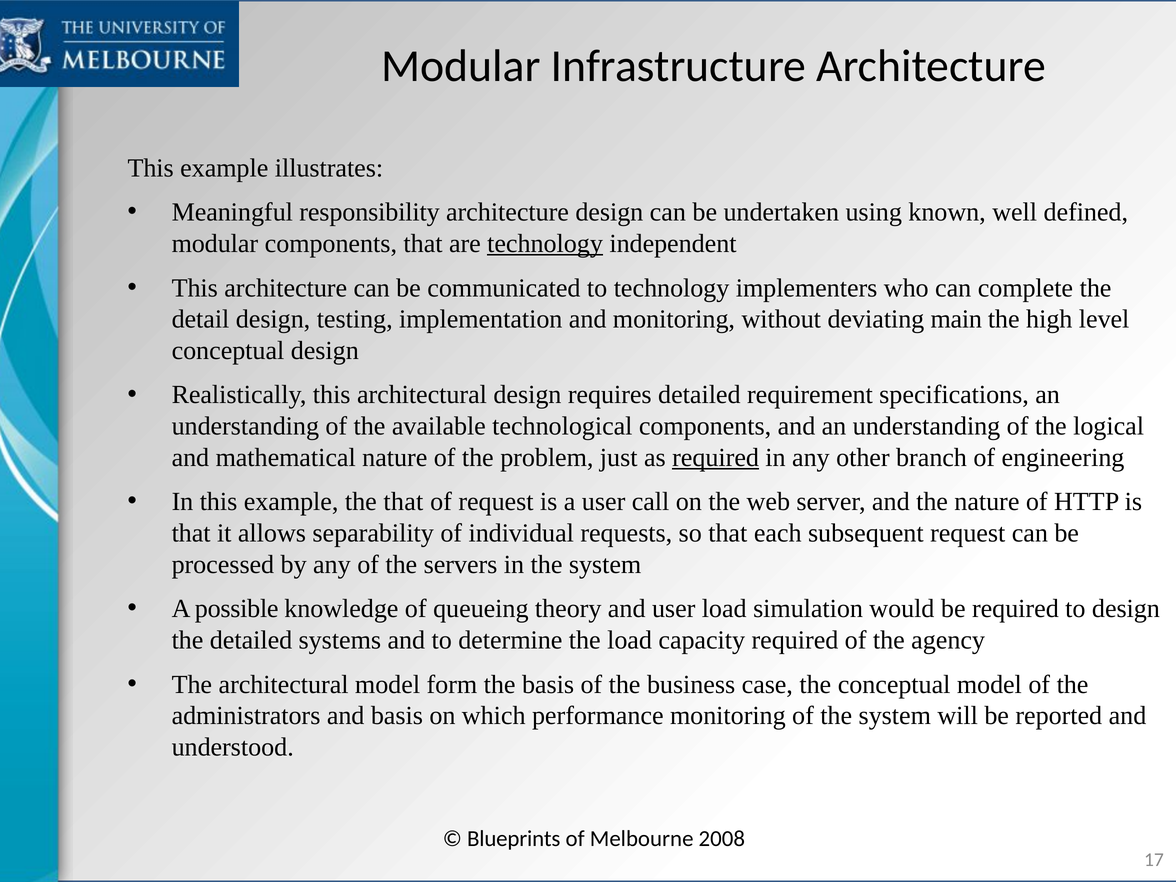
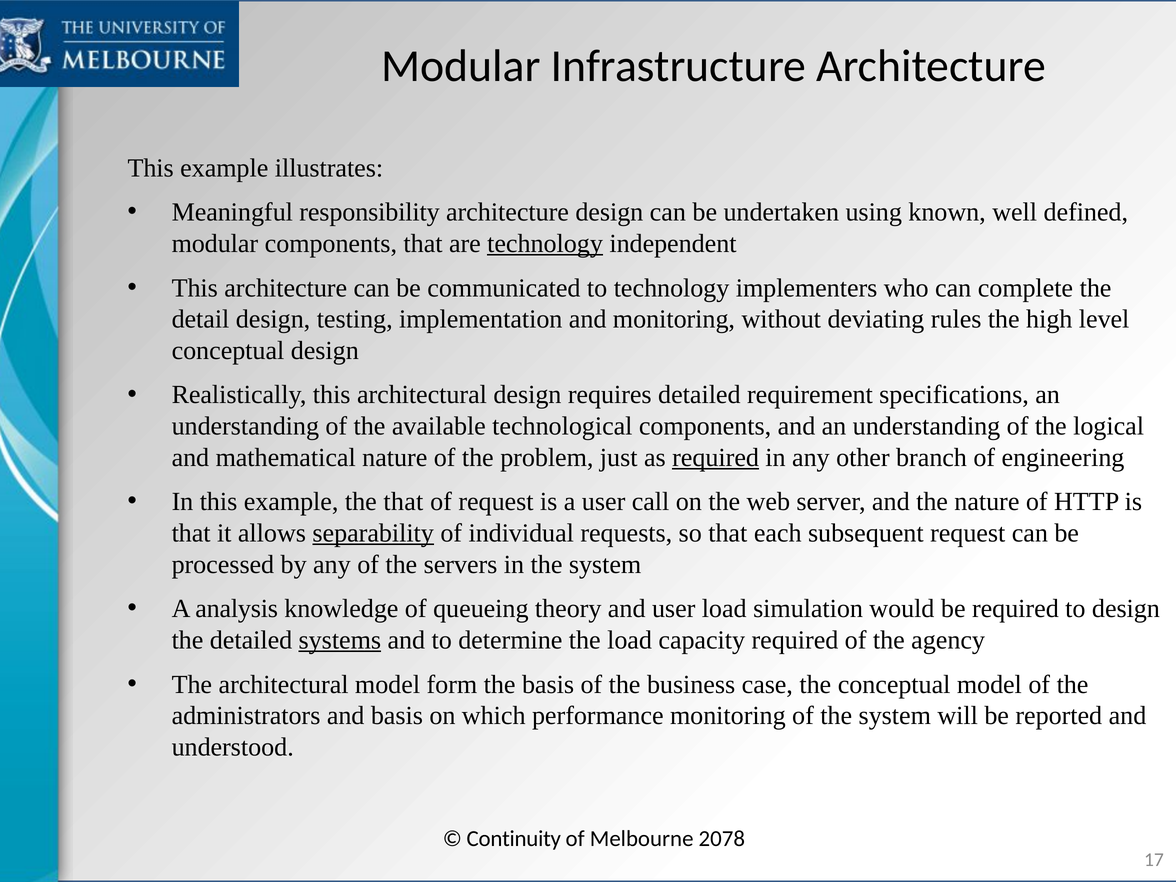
main: main -> rules (956, 319)
separability underline: none -> present (373, 533)
possible: possible -> analysis (237, 609)
systems underline: none -> present (340, 640)
Blueprints: Blueprints -> Continuity (514, 839)
2008: 2008 -> 2078 (722, 839)
